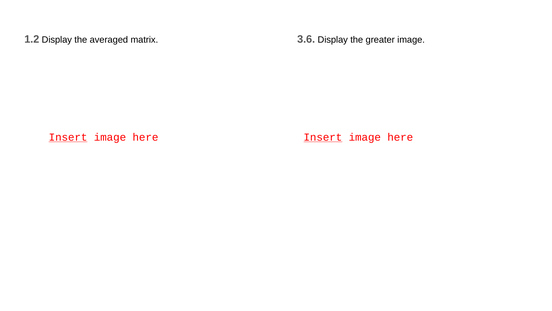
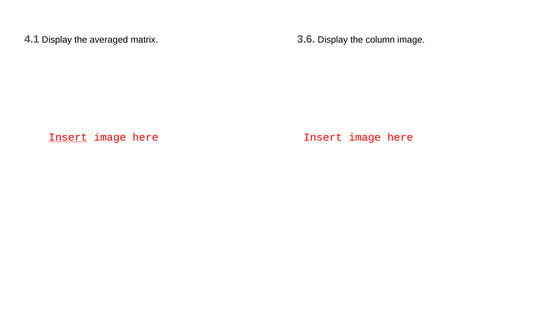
1.2: 1.2 -> 4.1 (32, 39)
greater: greater -> column (380, 40)
Insert underline: present -> none (323, 137)
